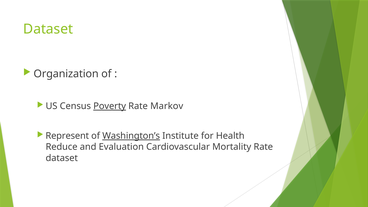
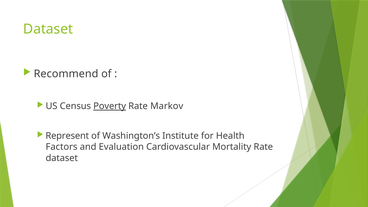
Organization: Organization -> Recommend (66, 74)
Washington’s underline: present -> none (131, 136)
Reduce: Reduce -> Factors (62, 147)
